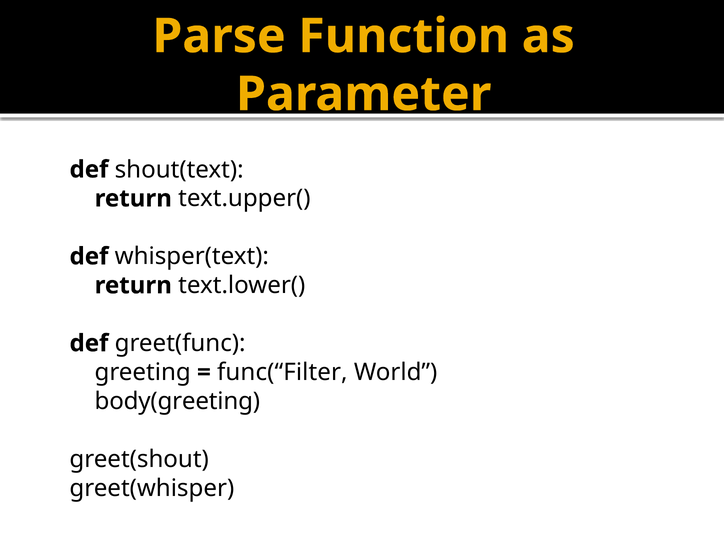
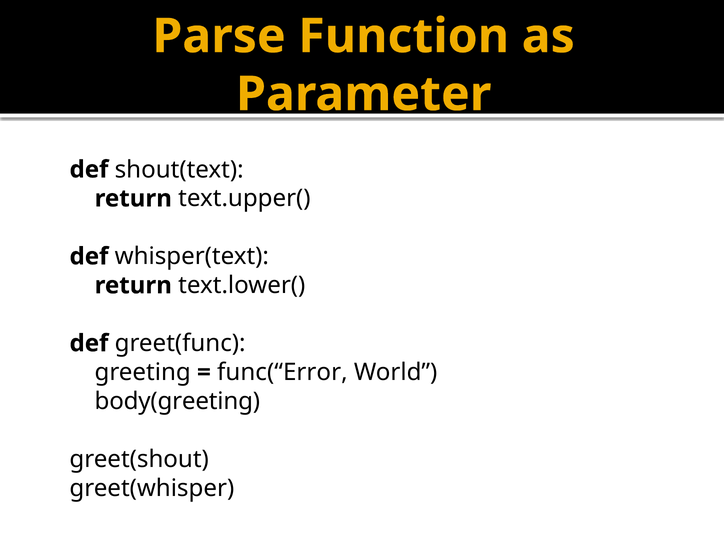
func(“Filter: func(“Filter -> func(“Error (282, 372)
